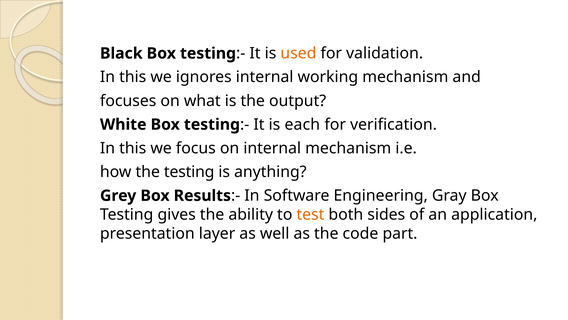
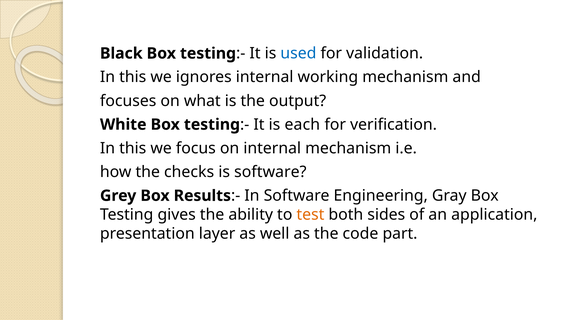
used colour: orange -> blue (298, 53)
the testing: testing -> checks (189, 172)
is anything: anything -> software (270, 172)
